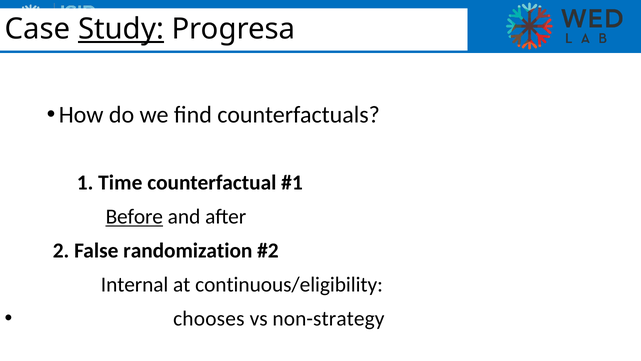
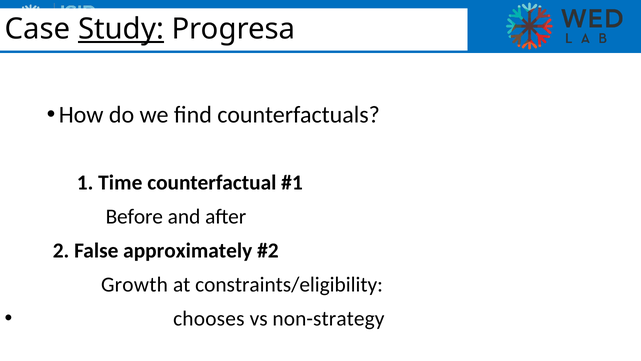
Before underline: present -> none (134, 217)
randomization: randomization -> approximately (188, 251)
Internal: Internal -> Growth (134, 284)
continuous/eligibility: continuous/eligibility -> constraints/eligibility (289, 284)
